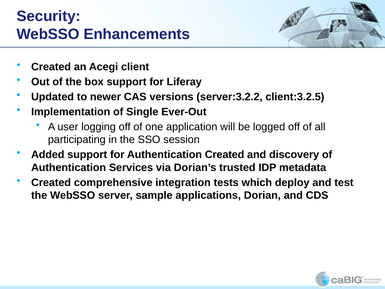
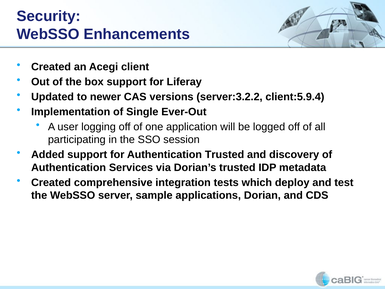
client:3.2.5: client:3.2.5 -> client:5.9.4 (295, 97)
Authentication Created: Created -> Trusted (225, 155)
